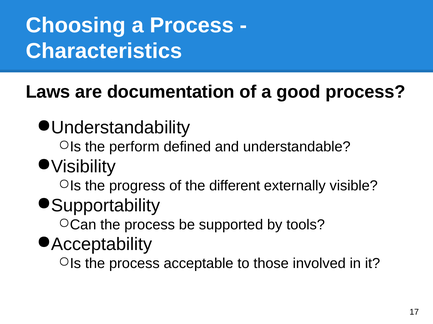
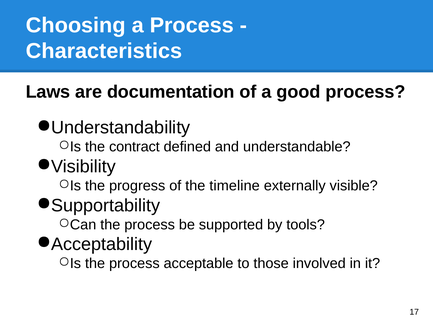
perform: perform -> contract (134, 147)
different: different -> timeline (235, 186)
